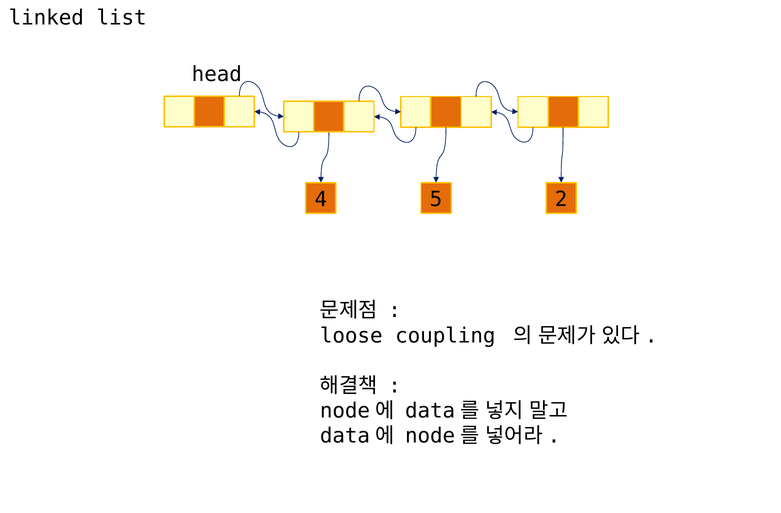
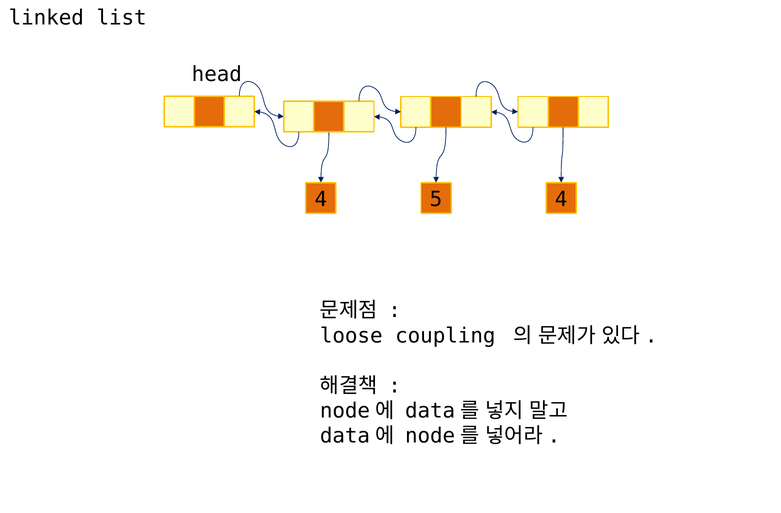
5 2: 2 -> 4 (561, 199)
